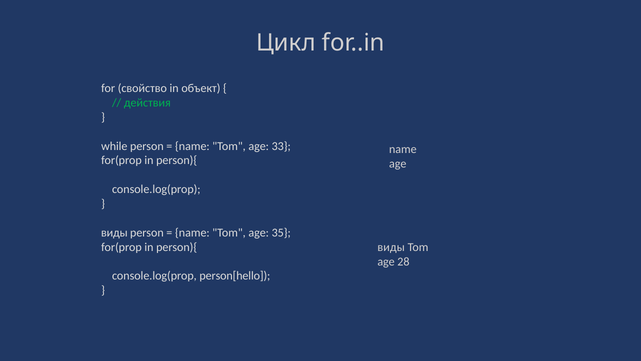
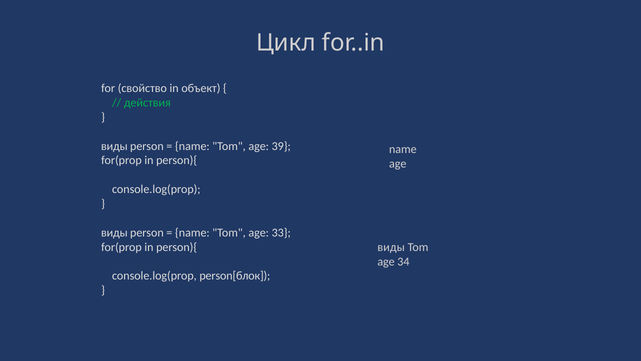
while: while -> виды (114, 146)
33: 33 -> 39 (281, 146)
35: 35 -> 33 (281, 232)
28: 28 -> 34 (403, 261)
person[hello: person[hello -> person[блок (235, 276)
